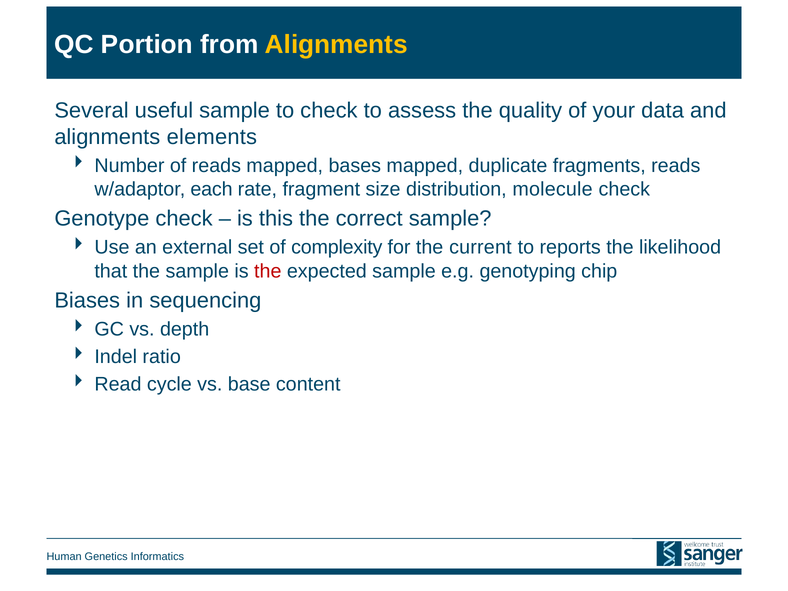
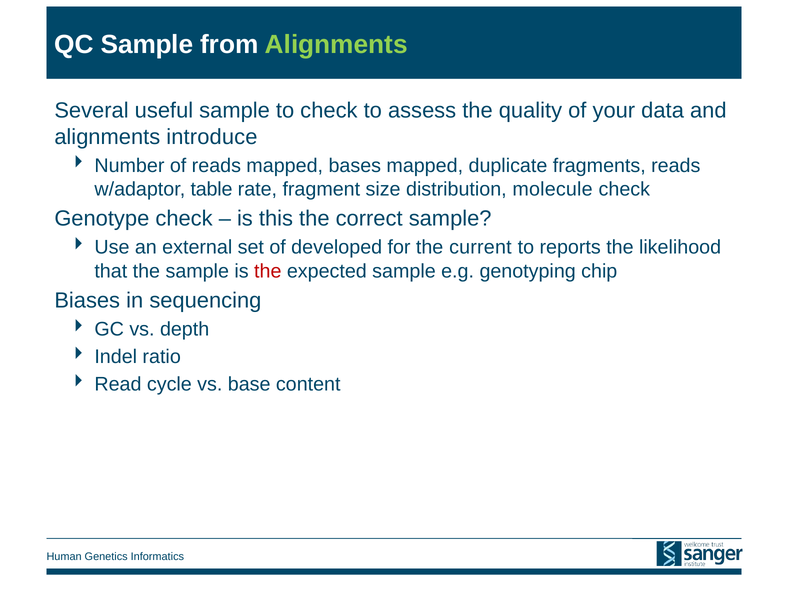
QC Portion: Portion -> Sample (147, 45)
Alignments colour: yellow -> light green (336, 45)
elements: elements -> introduce (212, 137)
each: each -> table (212, 189)
complexity: complexity -> developed (337, 247)
